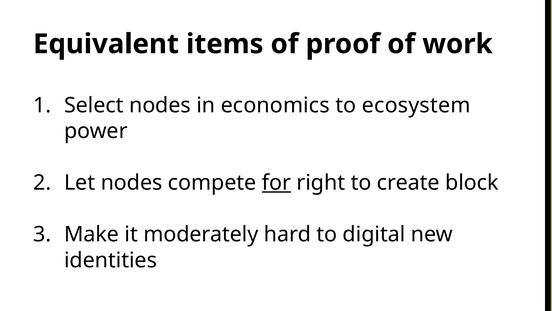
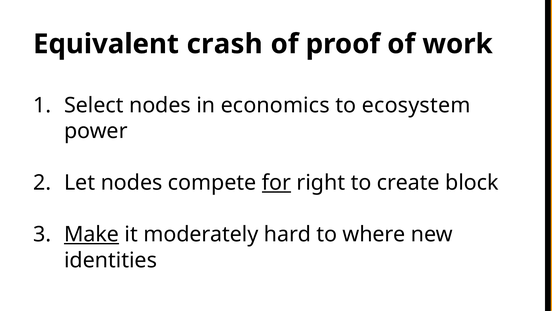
items: items -> crash (225, 44)
Make underline: none -> present (92, 234)
digital: digital -> where (374, 234)
